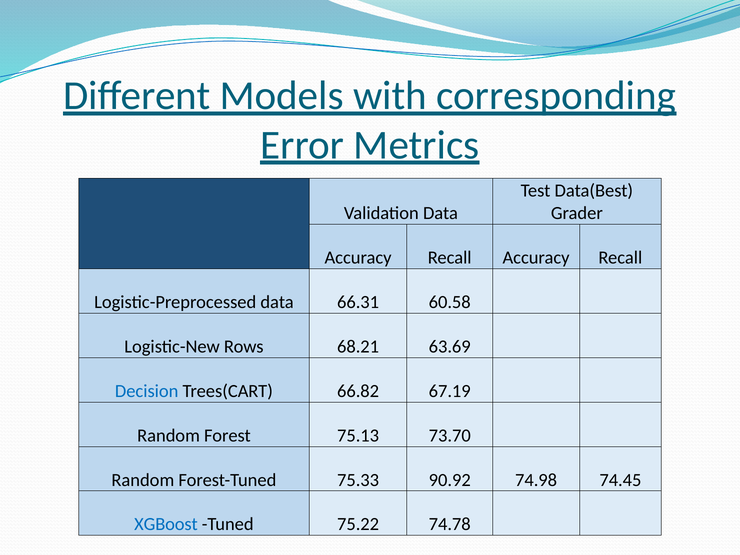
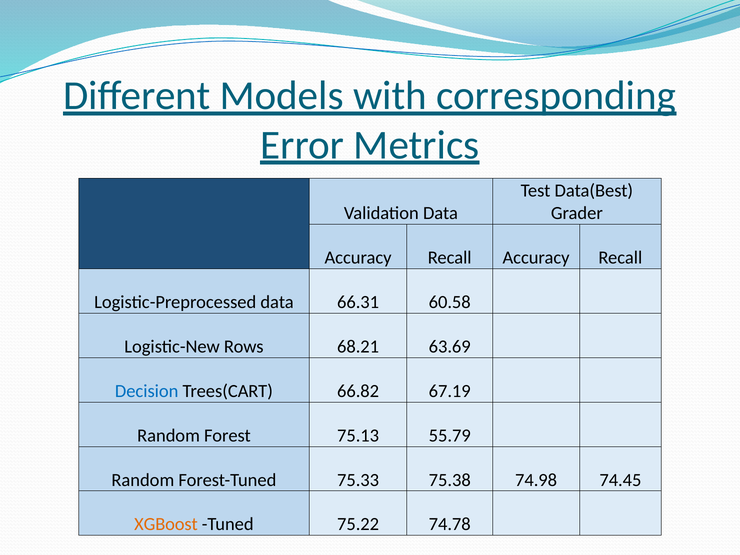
73.70: 73.70 -> 55.79 (450, 435)
90.92: 90.92 -> 75.38 (450, 480)
XGBoost colour: blue -> orange (166, 524)
